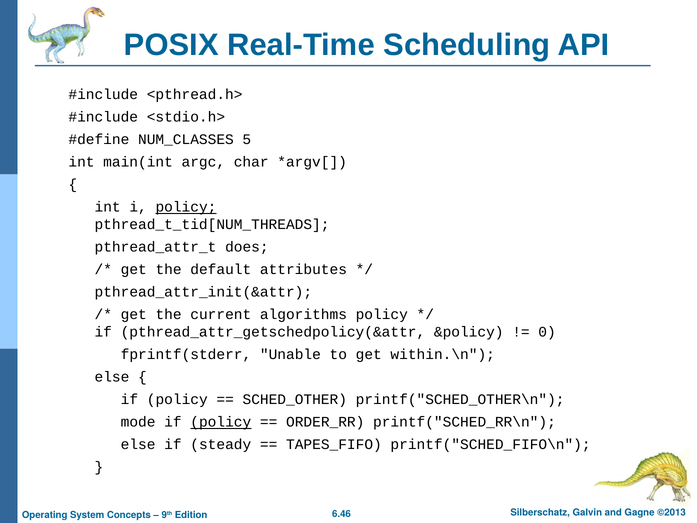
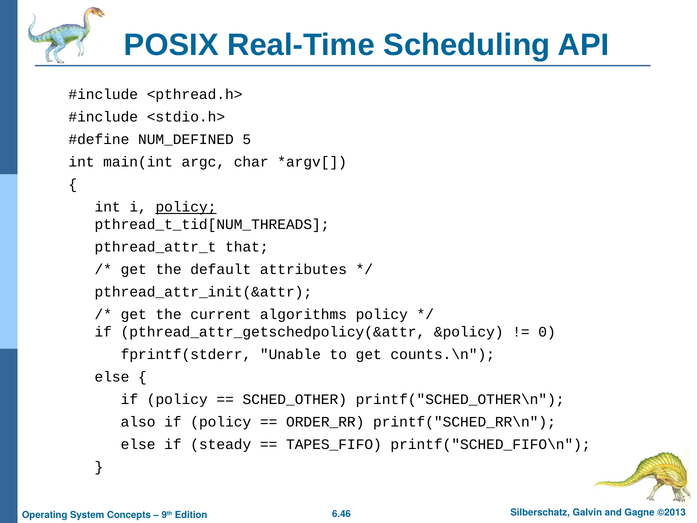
NUM_CLASSES: NUM_CLASSES -> NUM_DEFINED (186, 140)
does: does -> that (247, 247)
within.\n: within.\n -> counts.\n (443, 354)
mode: mode -> also (138, 422)
policy underline: present -> none (221, 422)
